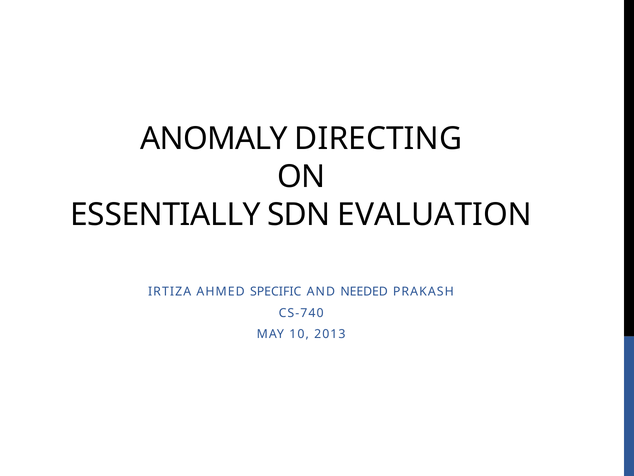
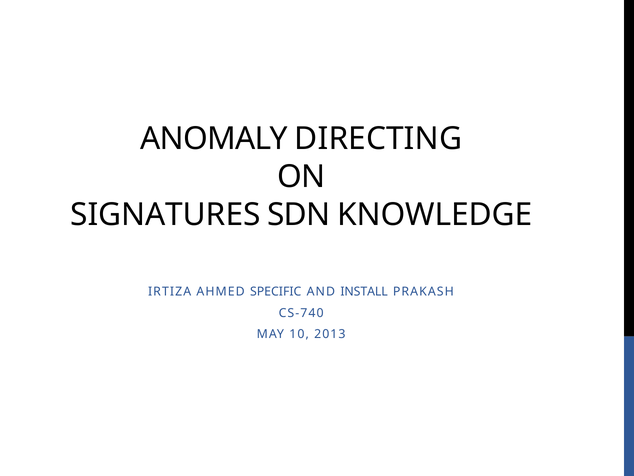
ESSENTIALLY: ESSENTIALLY -> SIGNATURES (165, 215)
EVALUATION: EVALUATION -> KNOWLEDGE (435, 215)
NEEDED: NEEDED -> INSTALL (364, 291)
